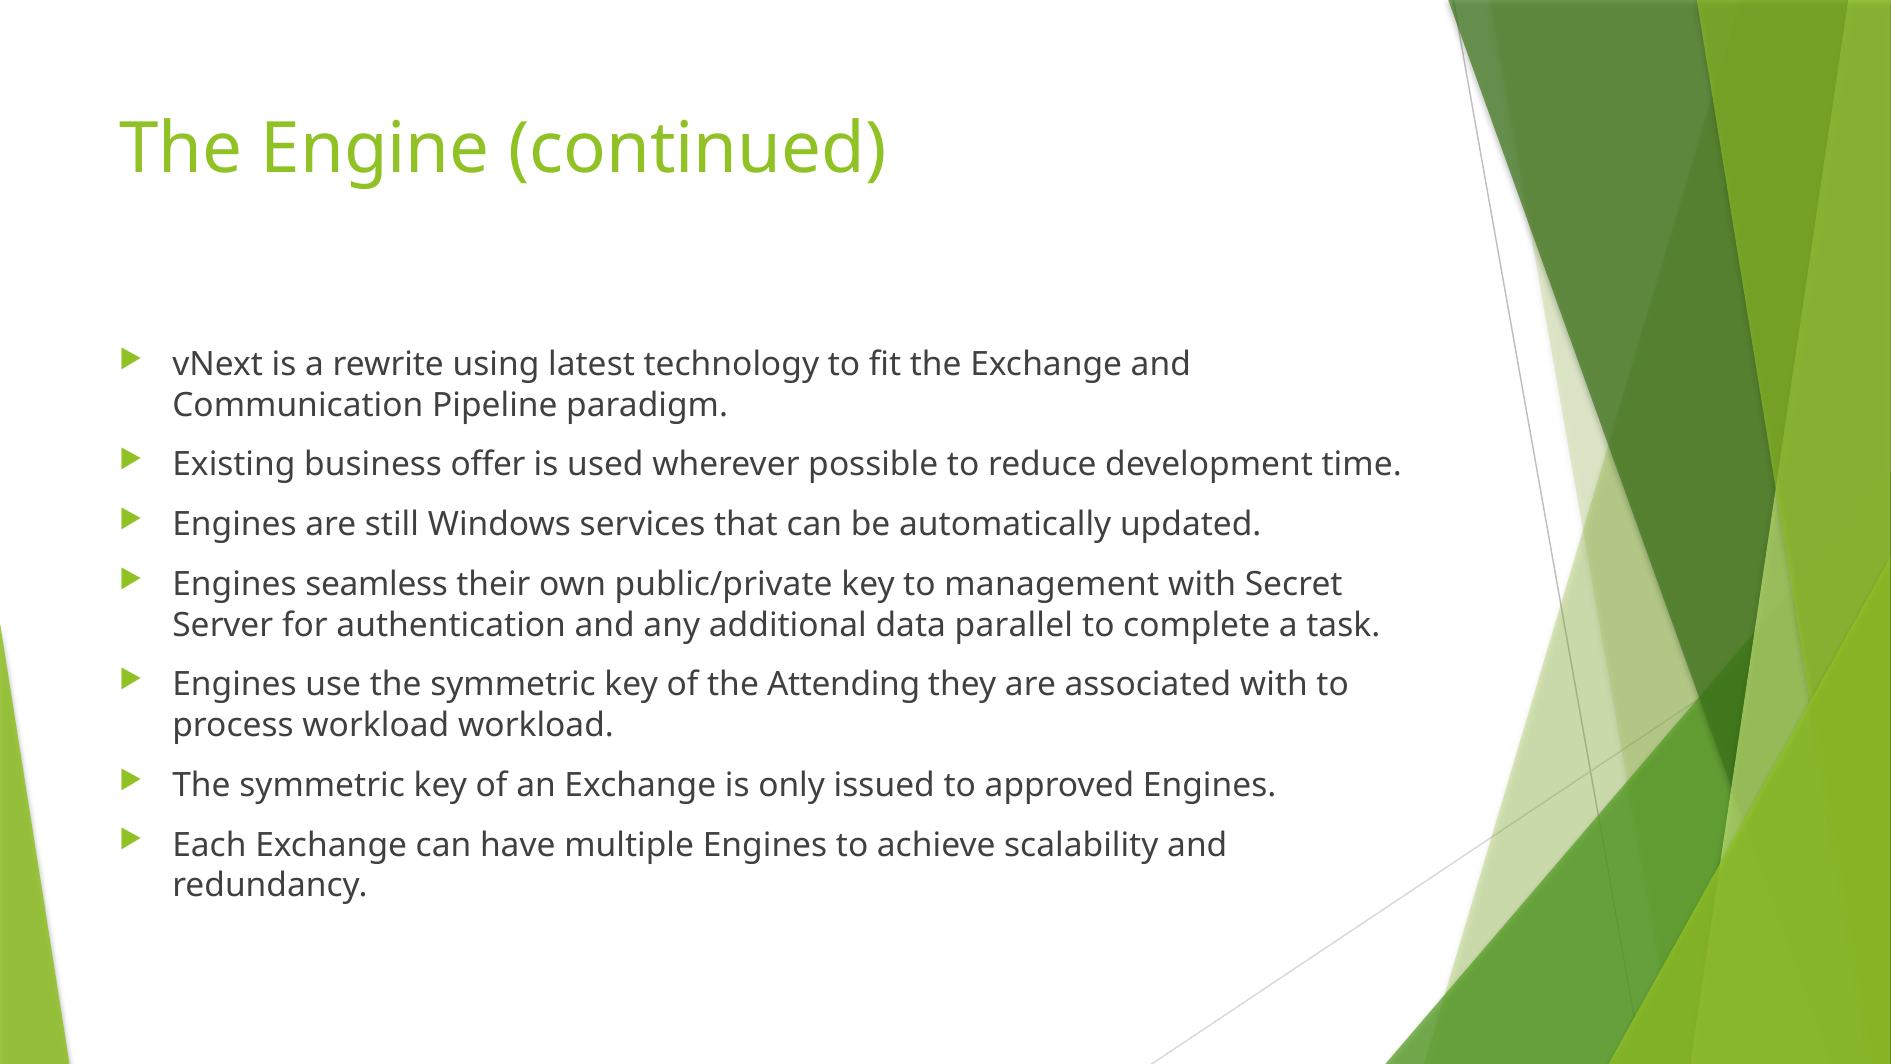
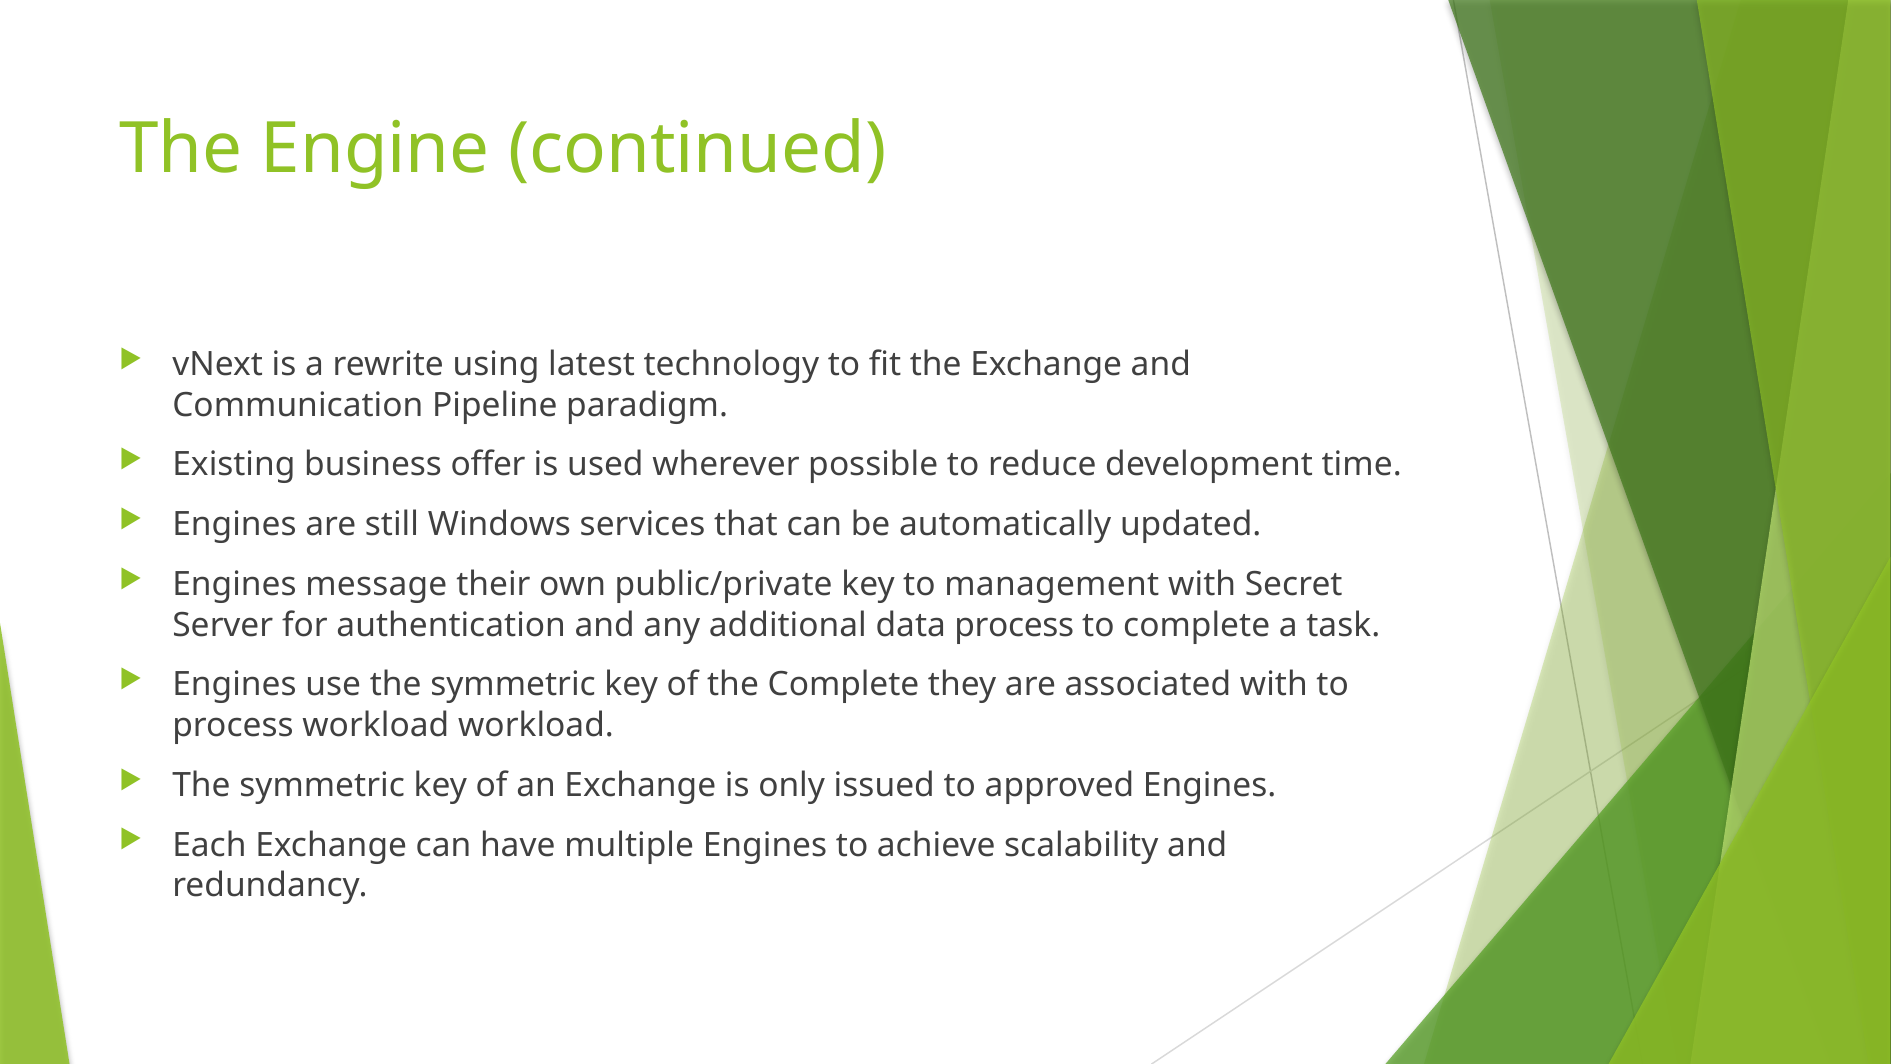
seamless: seamless -> message (376, 585)
data parallel: parallel -> process (1014, 625)
the Attending: Attending -> Complete (843, 685)
